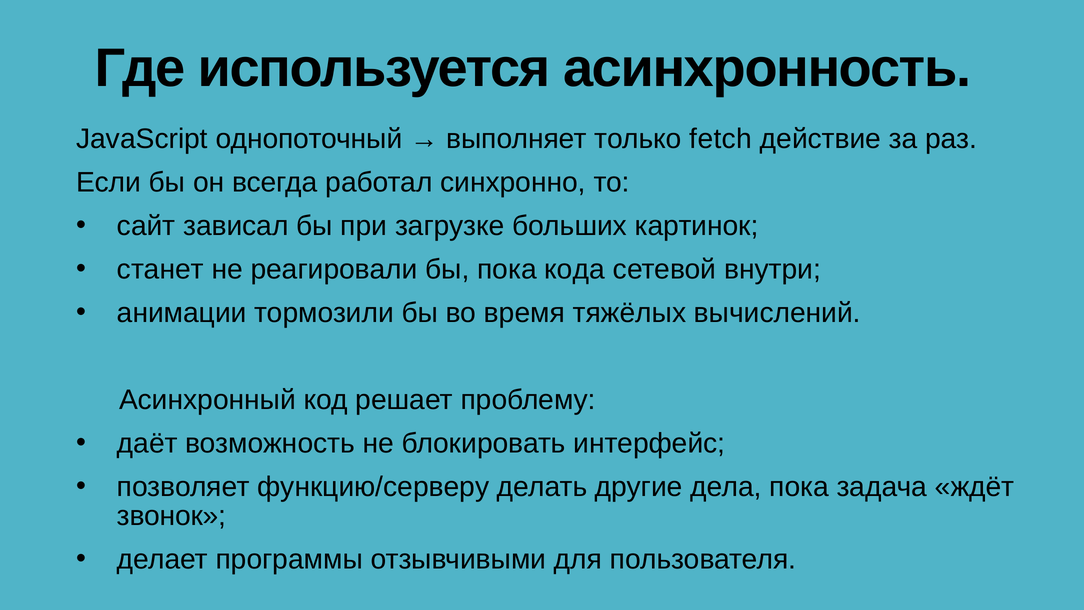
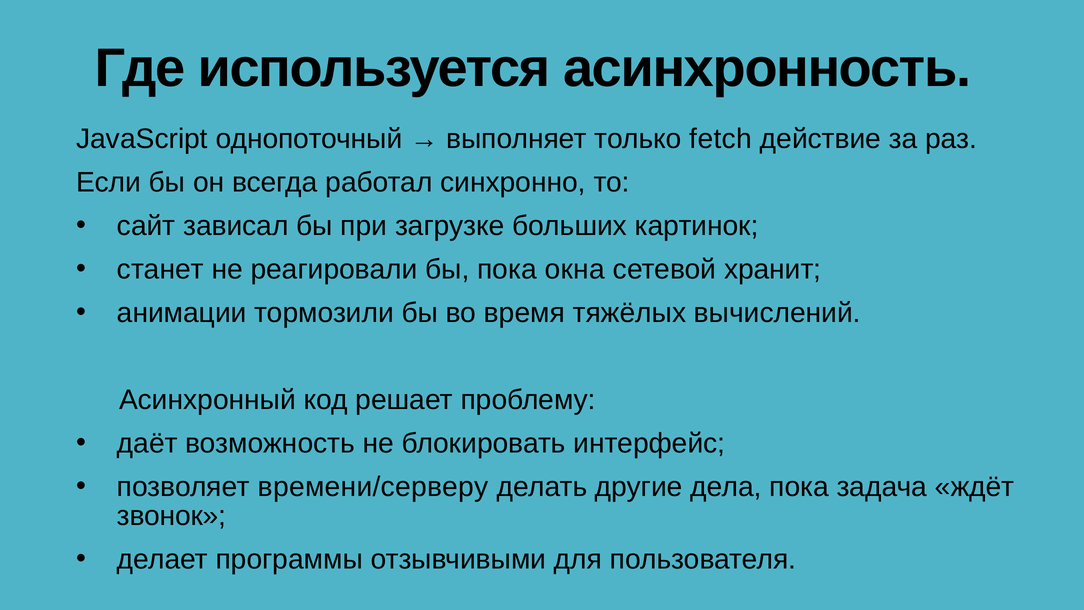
кода: кода -> окна (575, 269)
внутри: внутри -> хранит (773, 269)
функцию/серверу: функцию/серверу -> времени/серверу (373, 487)
